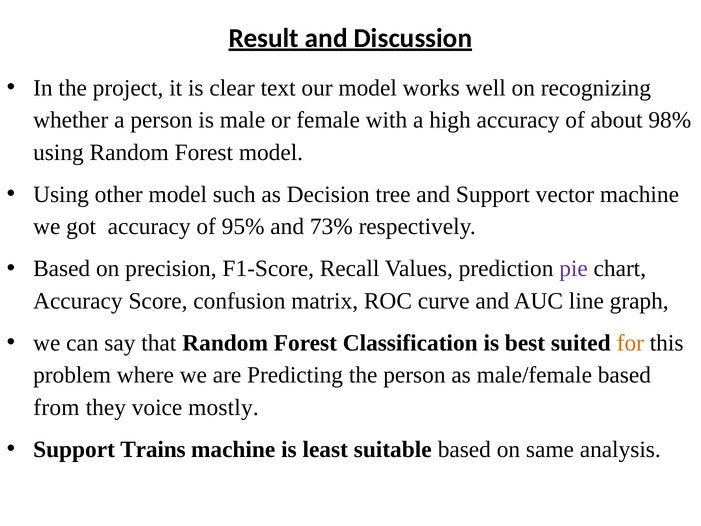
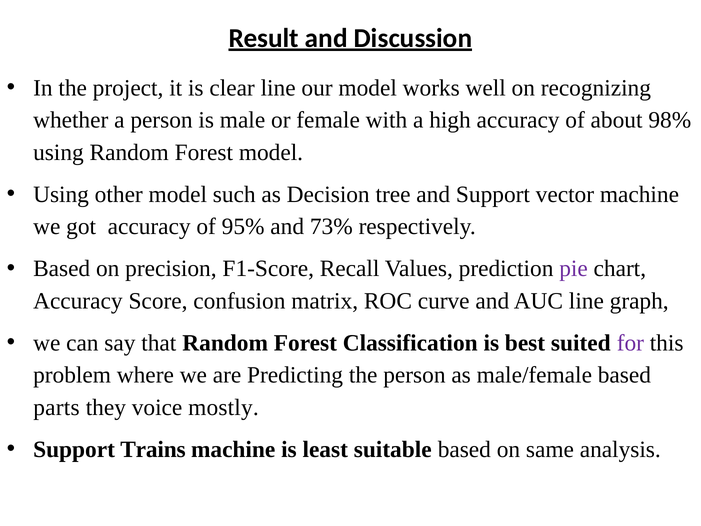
clear text: text -> line (278, 88)
for colour: orange -> purple (630, 343)
from: from -> parts (56, 407)
